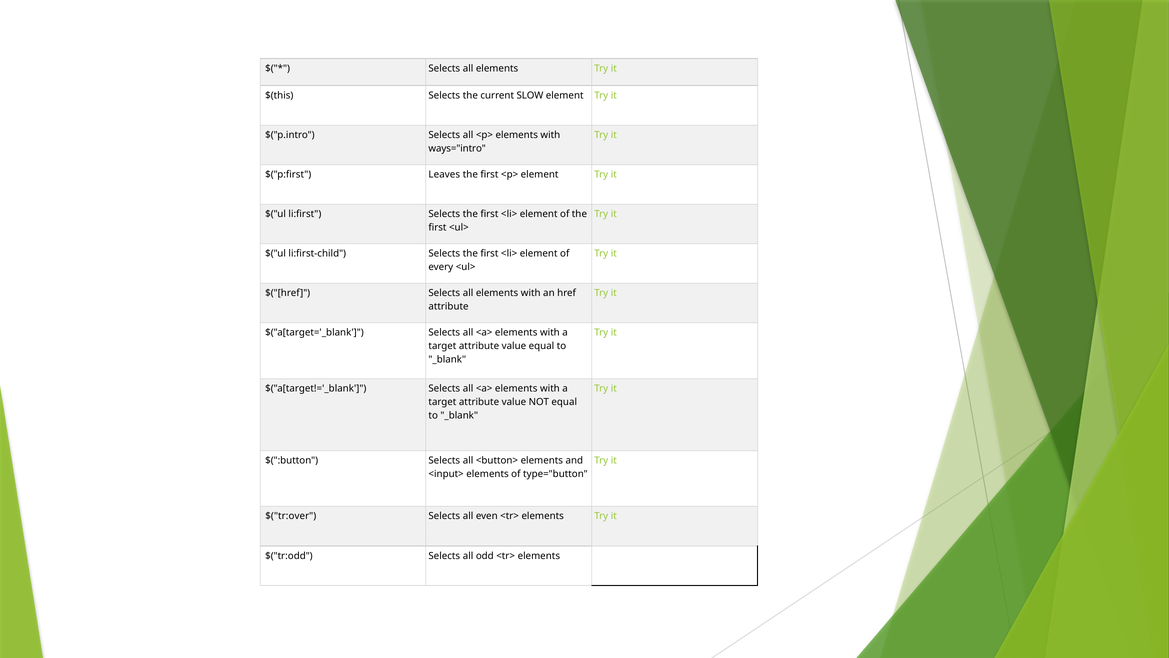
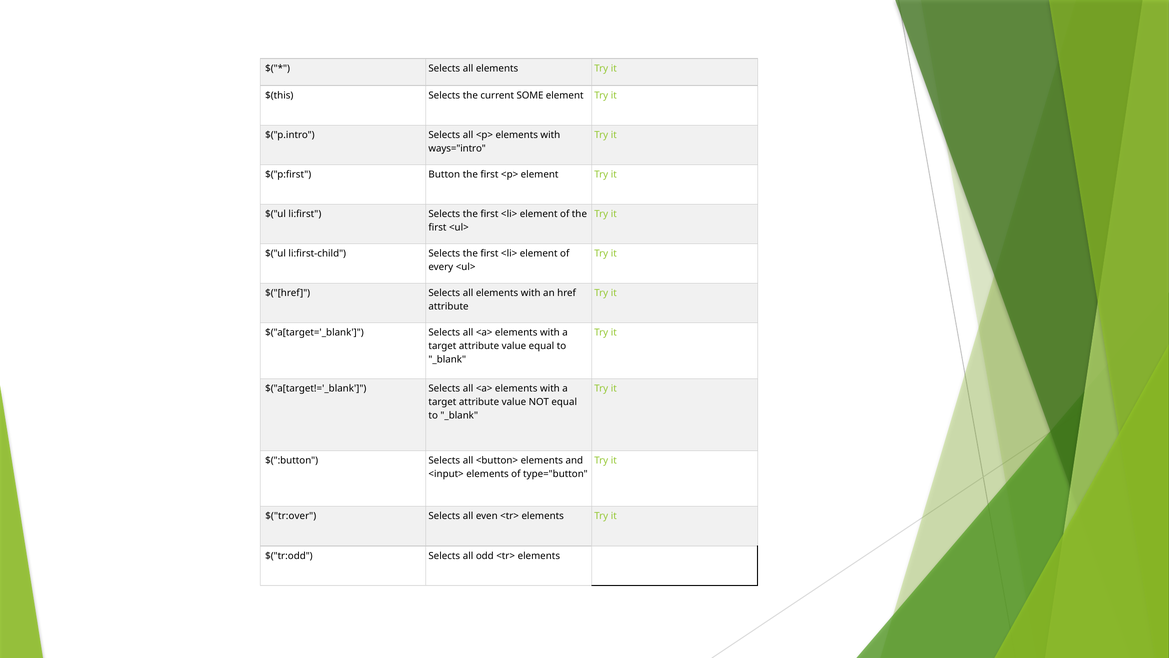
SLOW: SLOW -> SOME (530, 95)
Leaves: Leaves -> Button (444, 174)
